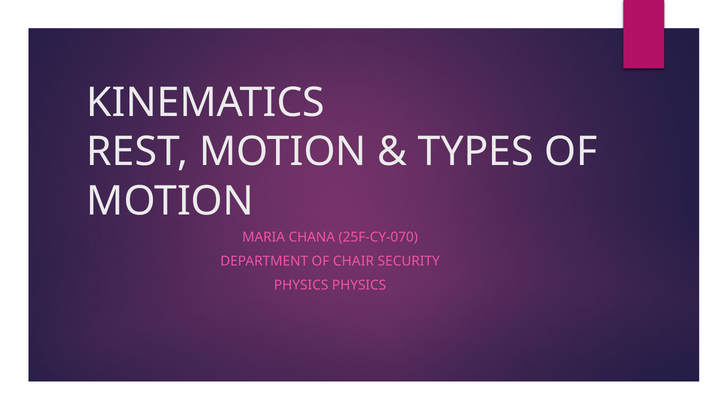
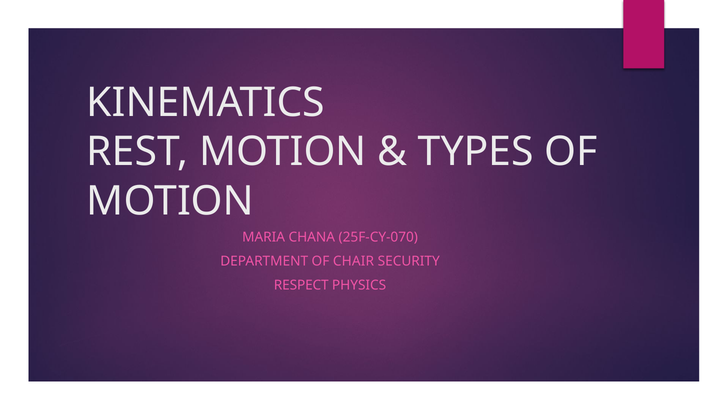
PHYSICS: PHYSICS -> RESPECT (301, 285)
